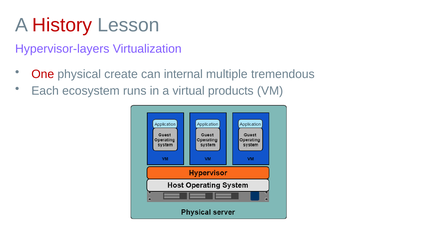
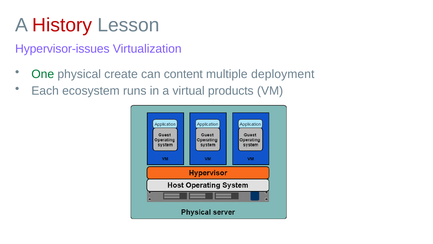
Hypervisor-layers: Hypervisor-layers -> Hypervisor-issues (62, 49)
One colour: red -> green (43, 74)
internal: internal -> content (183, 74)
tremendous: tremendous -> deployment (283, 74)
